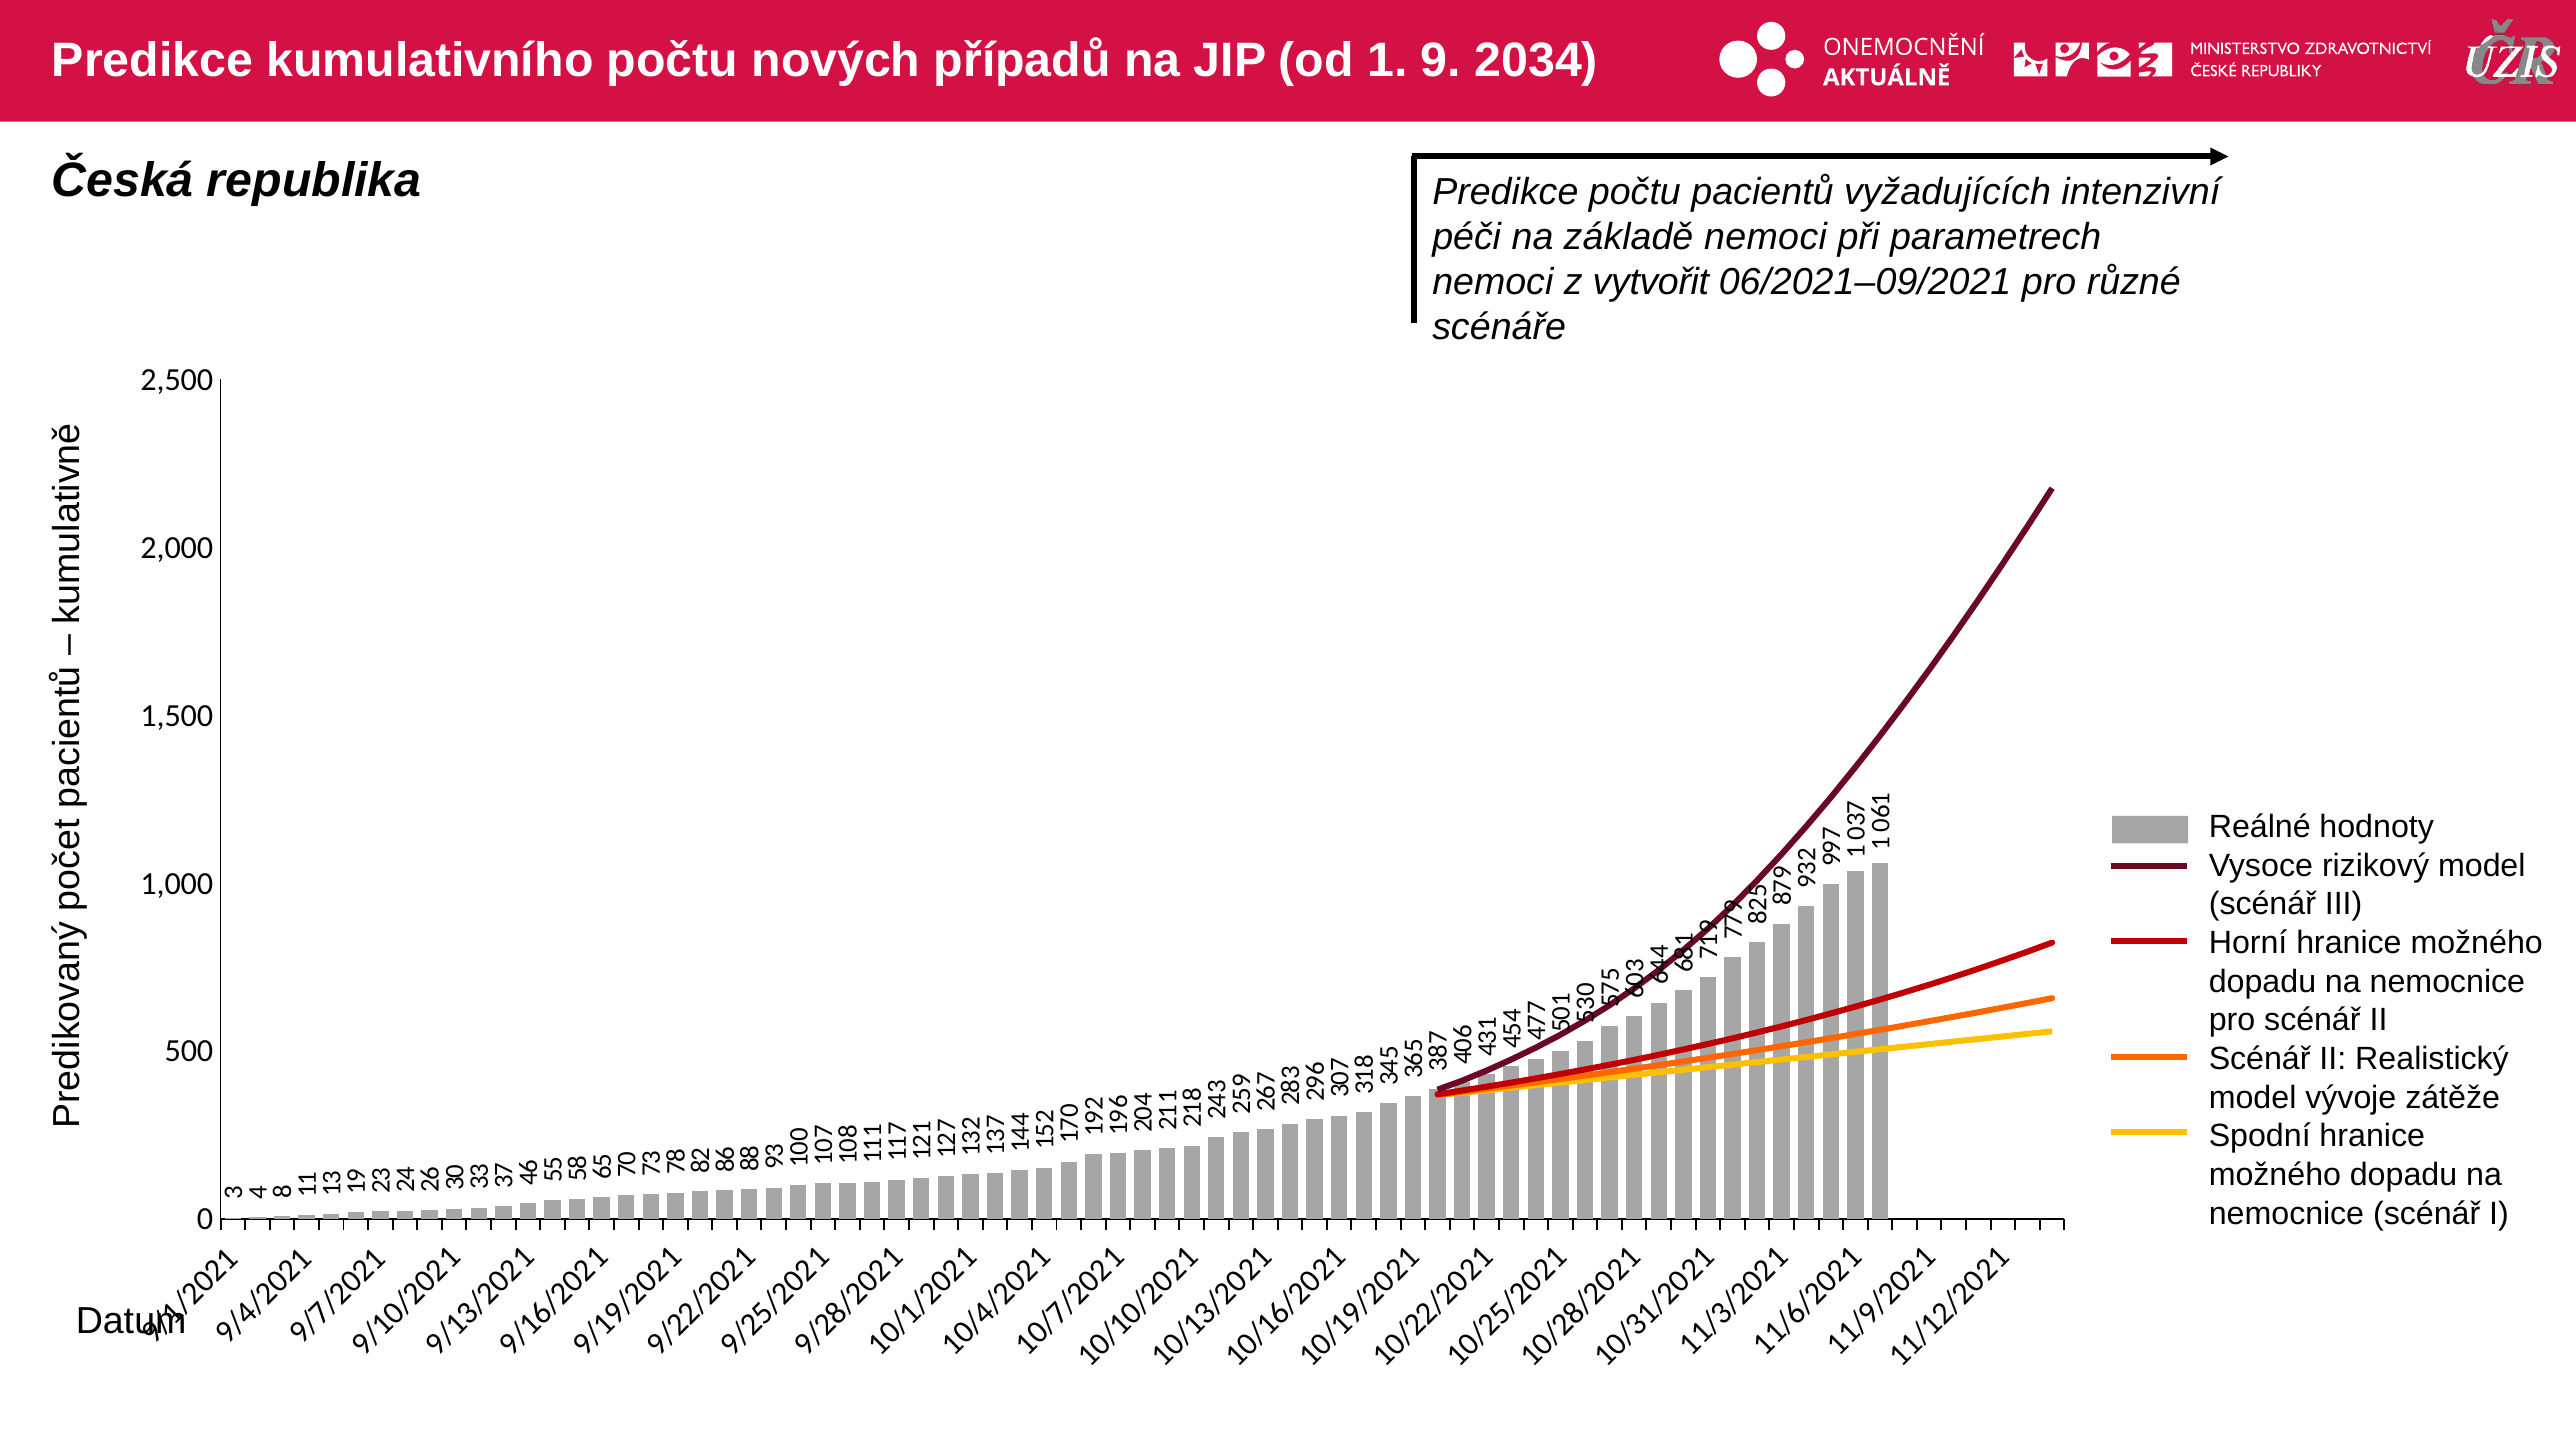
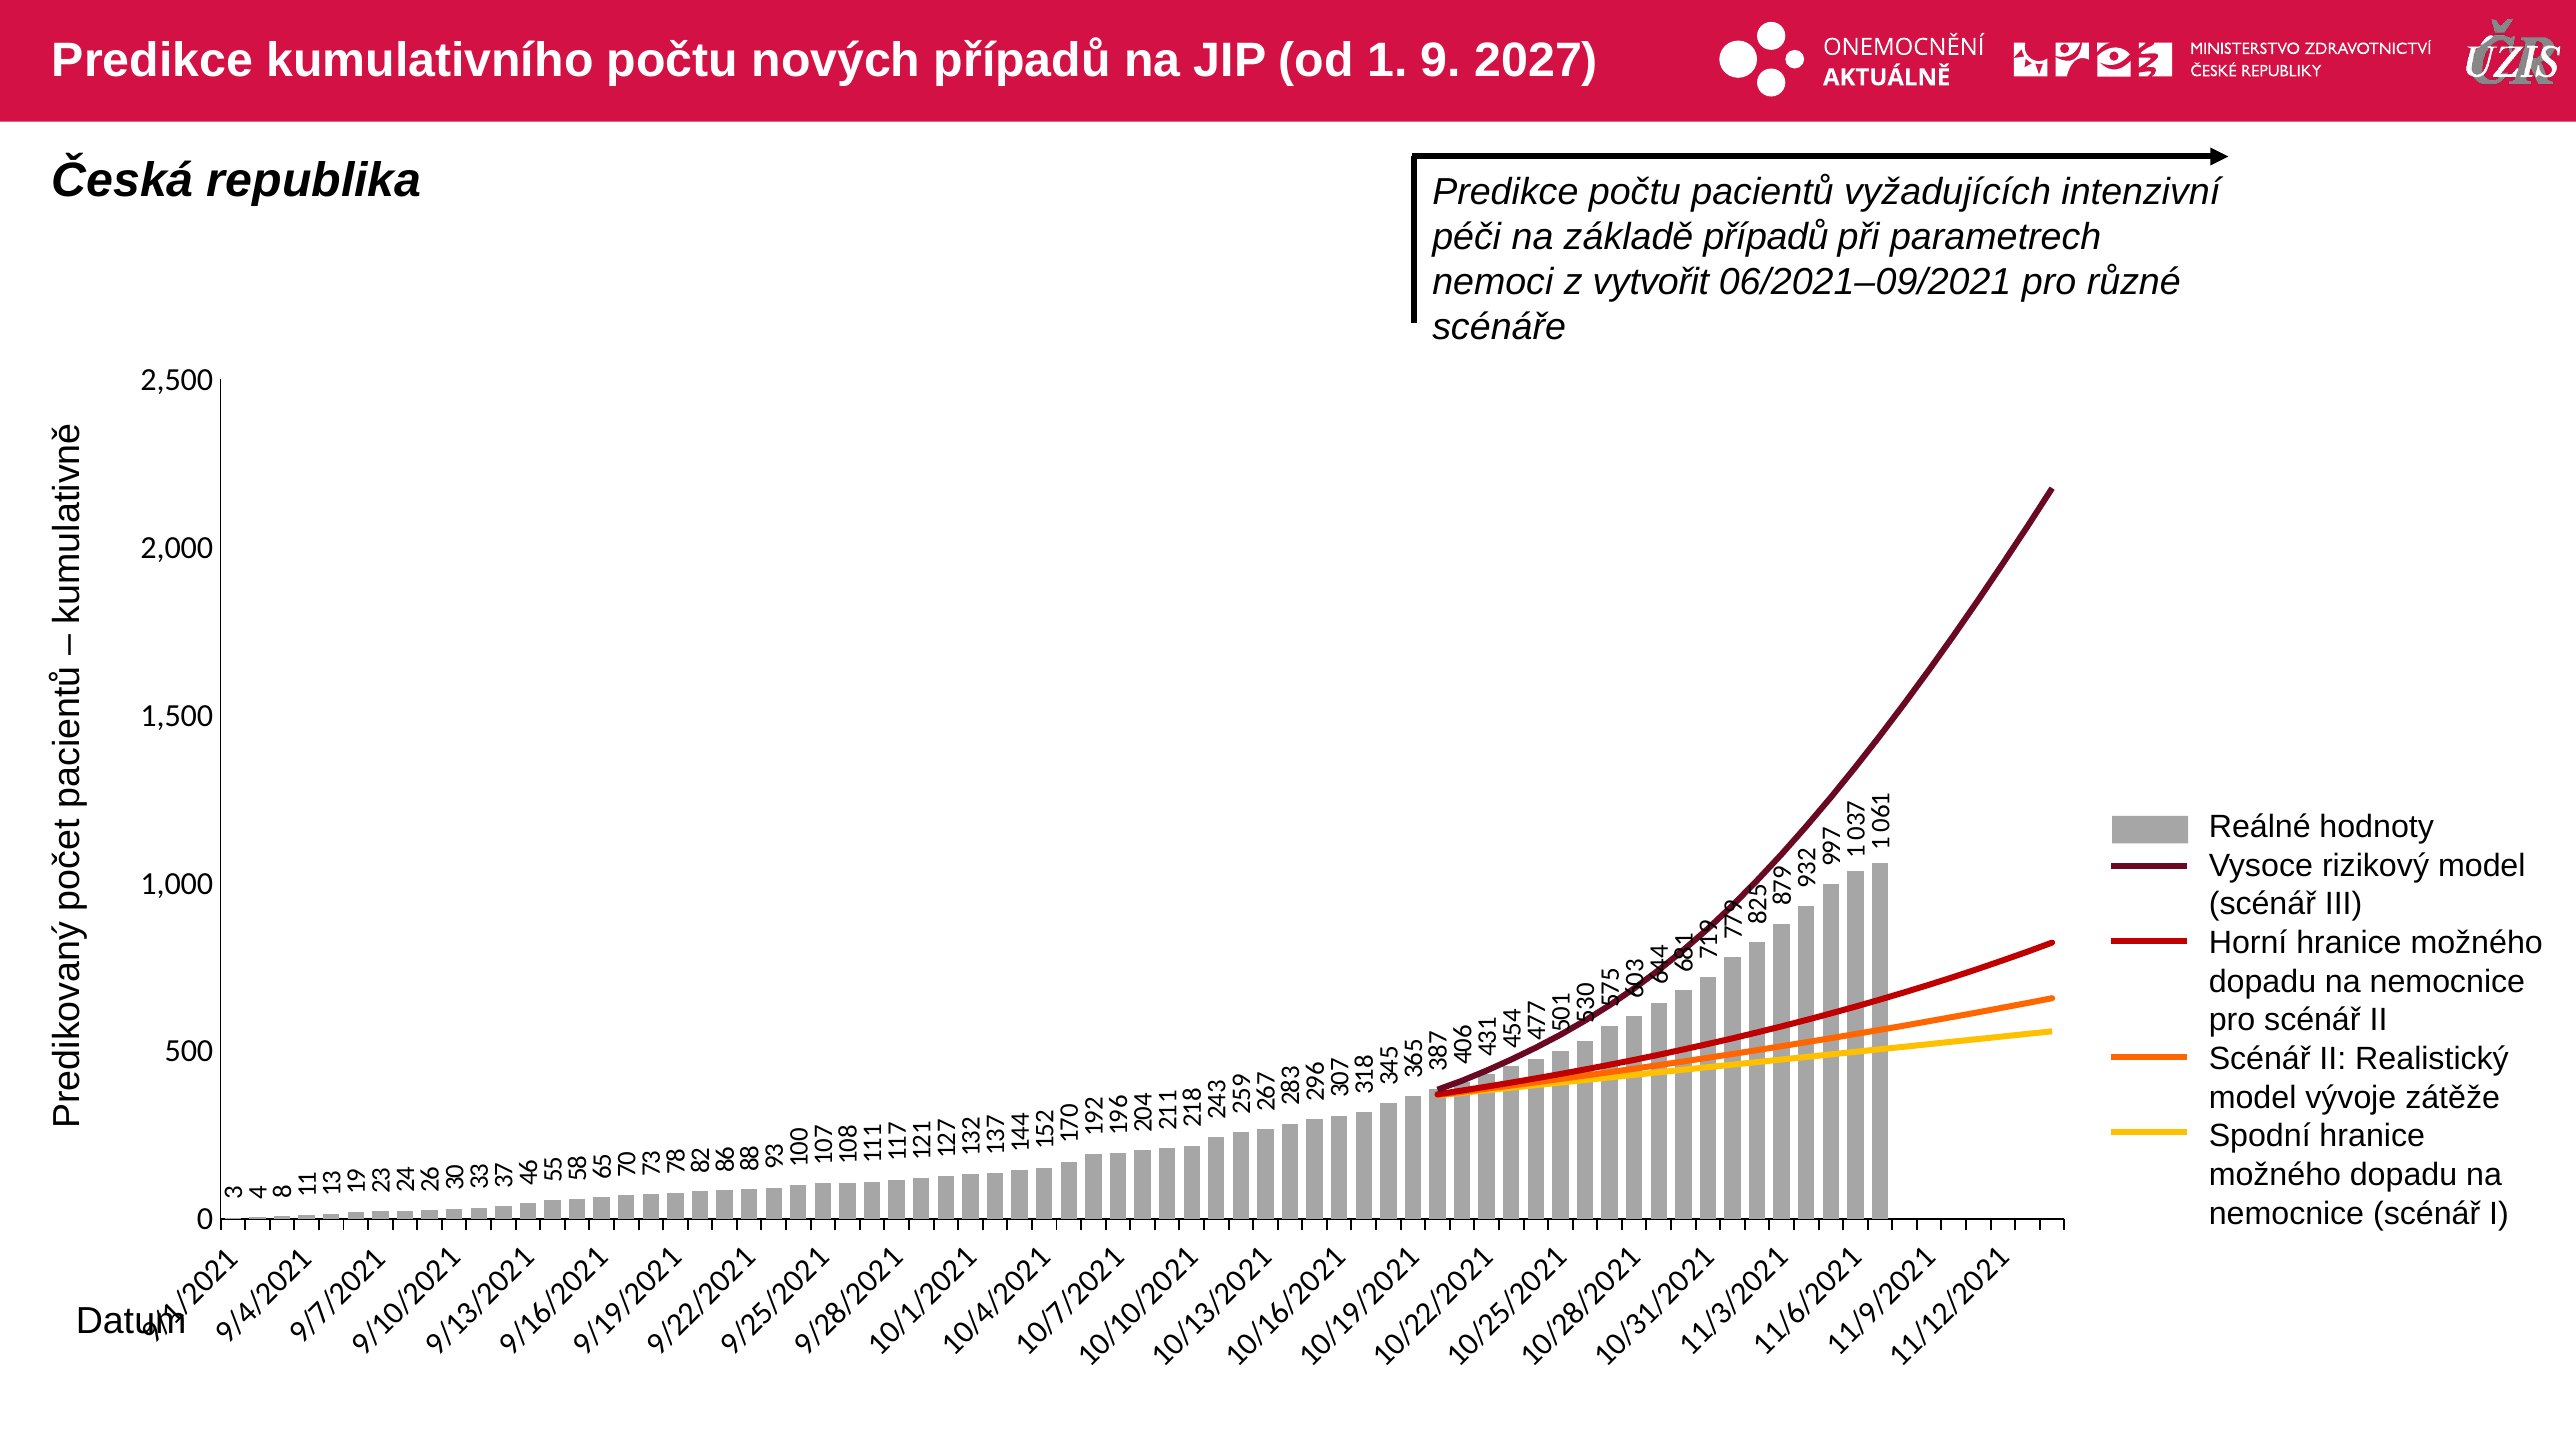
2034: 2034 -> 2027 (1536, 61)
základě nemoci: nemoci -> případů (1766, 237)
